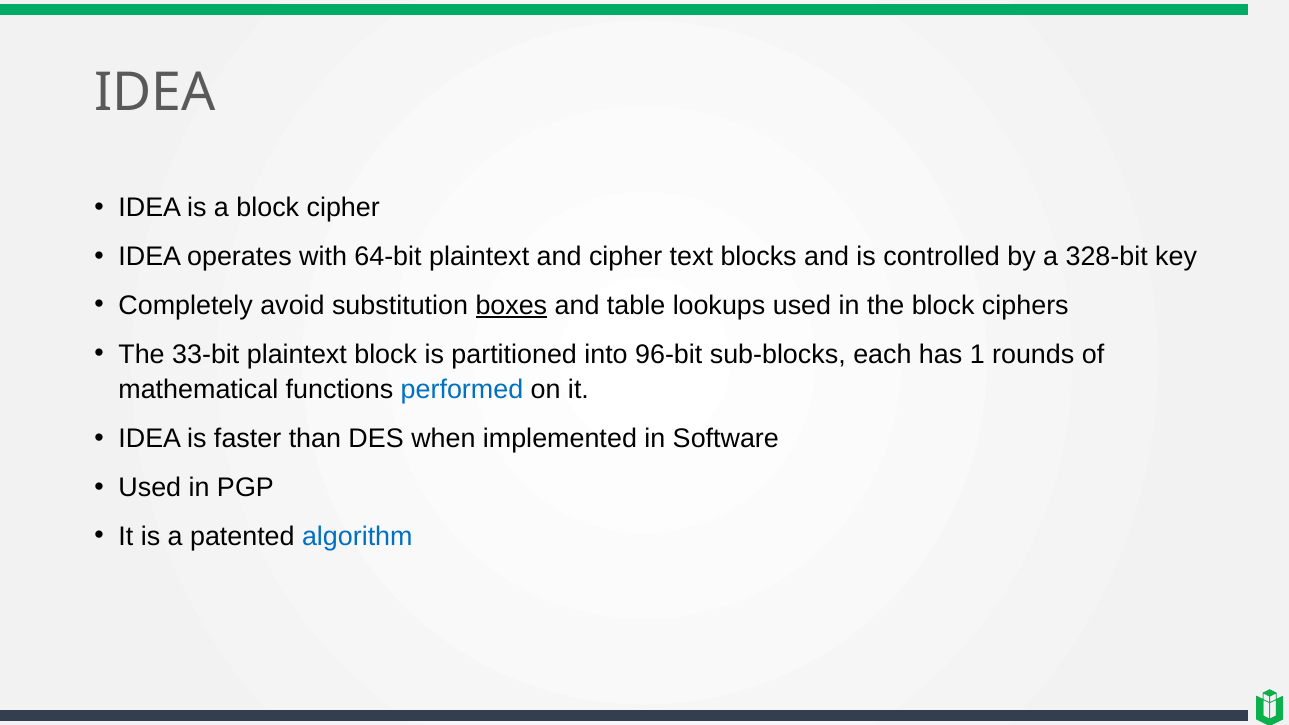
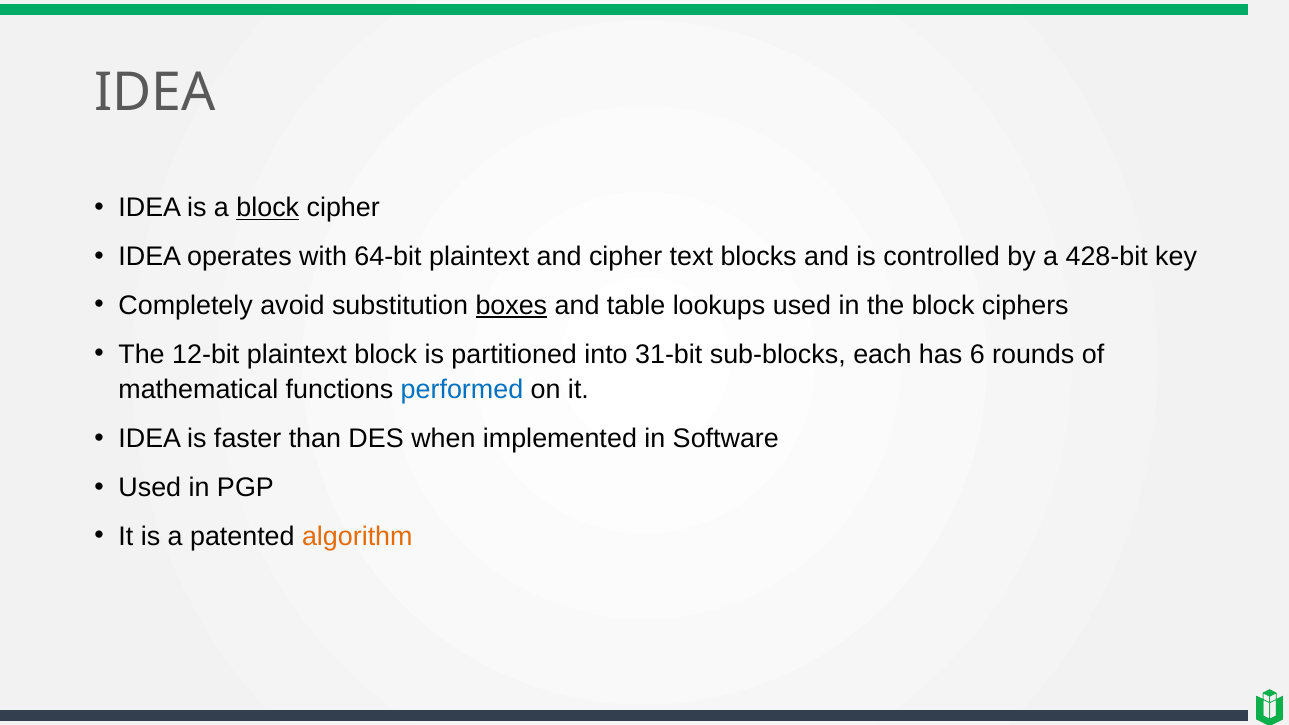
block underline: none -> present (268, 208)
328-bit: 328-bit -> 428-bit (1107, 257)
33-bit: 33-bit -> 12-bit (206, 354)
96-bit: 96-bit -> 31-bit (669, 354)
1: 1 -> 6 (977, 354)
algorithm colour: blue -> orange (357, 537)
